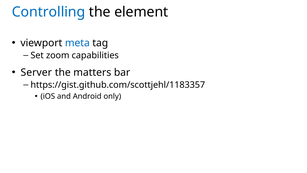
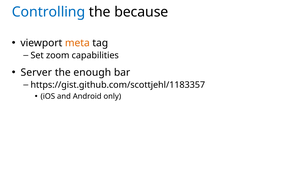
element: element -> because (141, 12)
meta colour: blue -> orange (77, 43)
matters: matters -> enough (92, 72)
